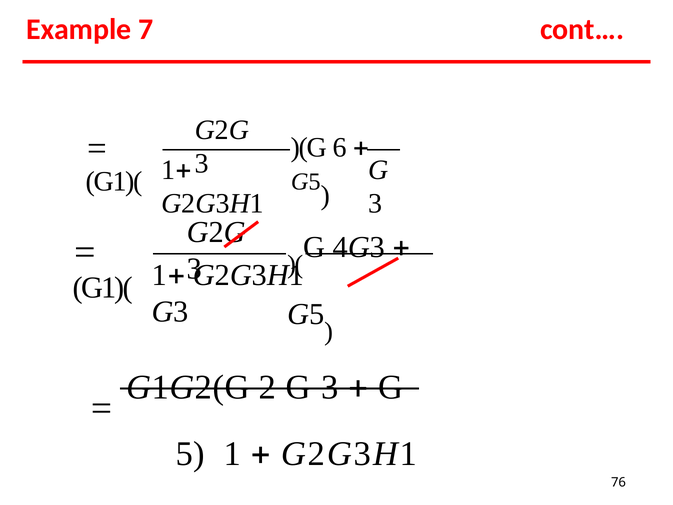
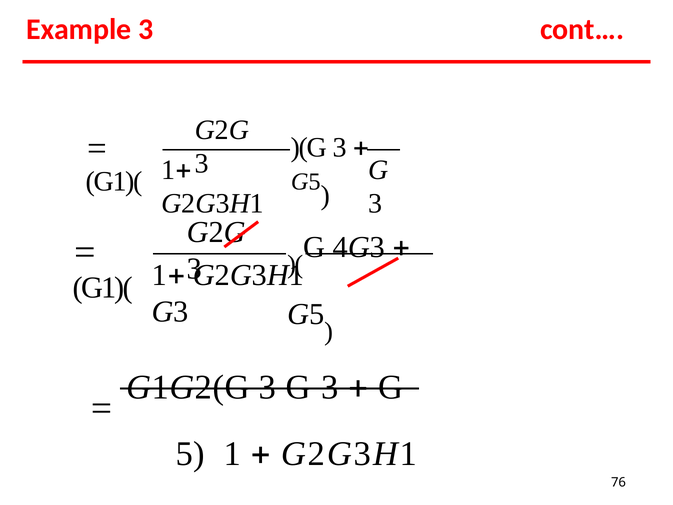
Example 7: 7 -> 3 (146, 29)
)(G 6: 6 -> 3 (340, 148)
G1G2(G 2: 2 -> 3 (268, 387)
